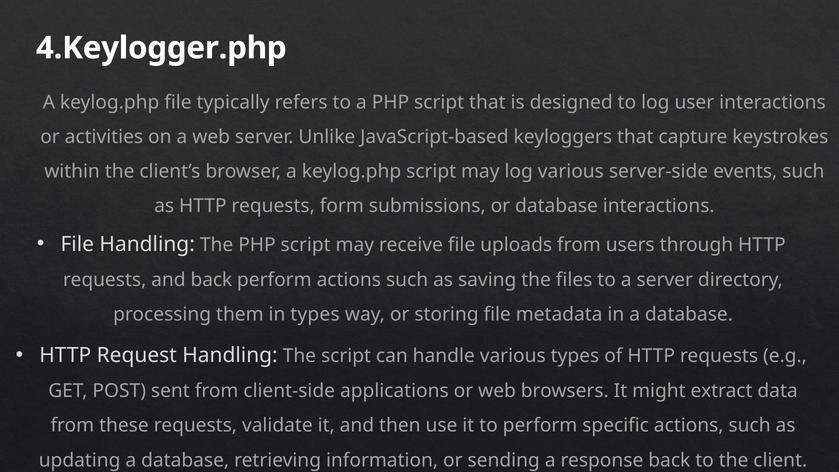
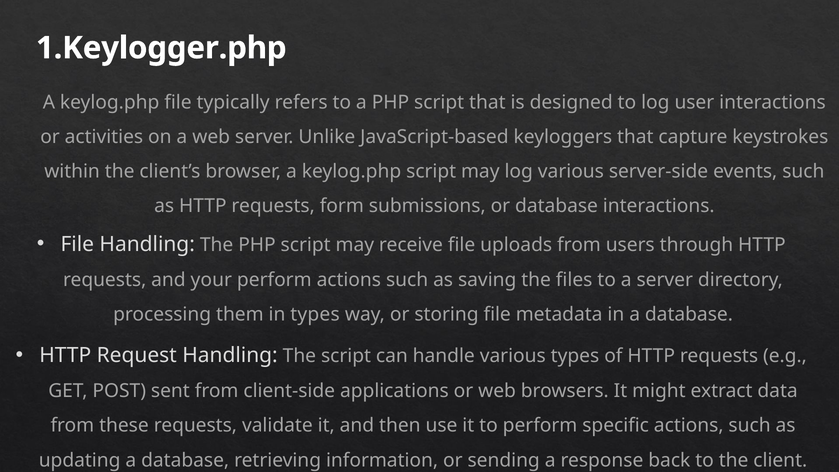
4.Keylogger.php: 4.Keylogger.php -> 1.Keylogger.php (161, 48)
and back: back -> your (211, 280)
